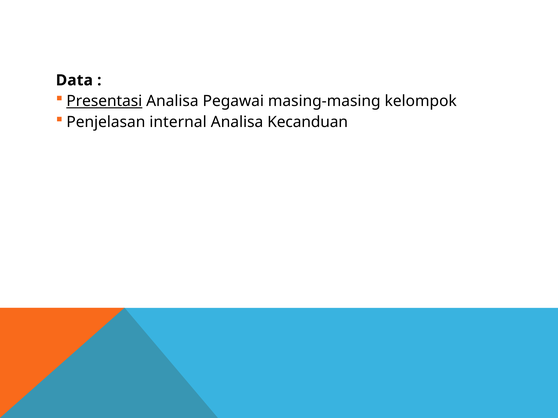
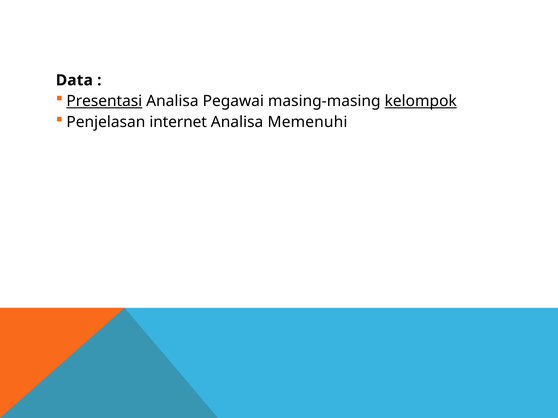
kelompok underline: none -> present (421, 101)
internal: internal -> internet (178, 122)
Kecanduan: Kecanduan -> Memenuhi (307, 122)
